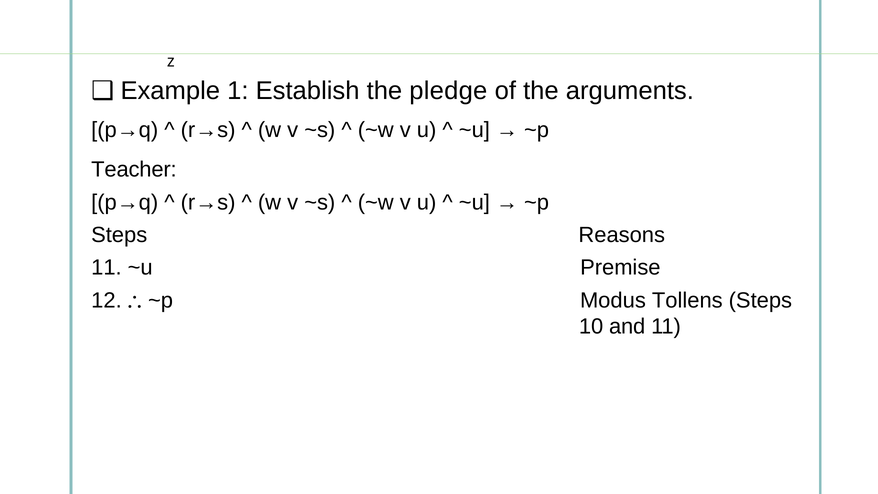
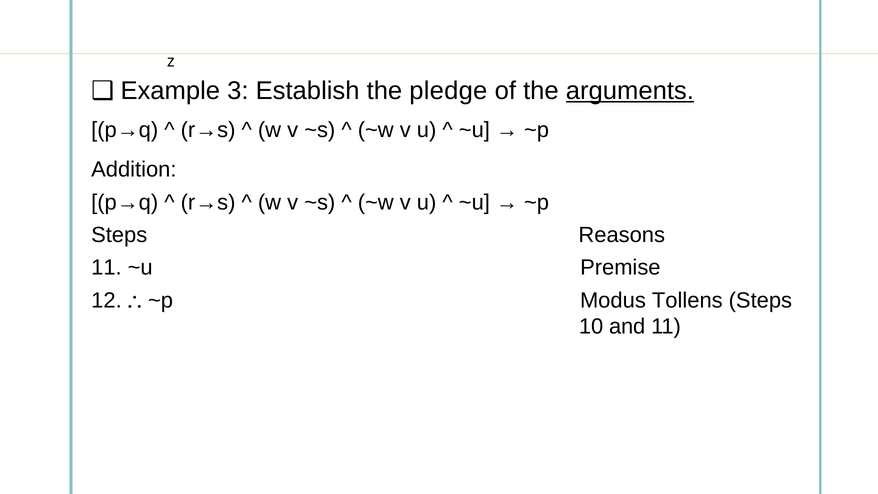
1: 1 -> 3 (238, 91)
arguments underline: none -> present (630, 91)
Teacher: Teacher -> Addition (134, 169)
